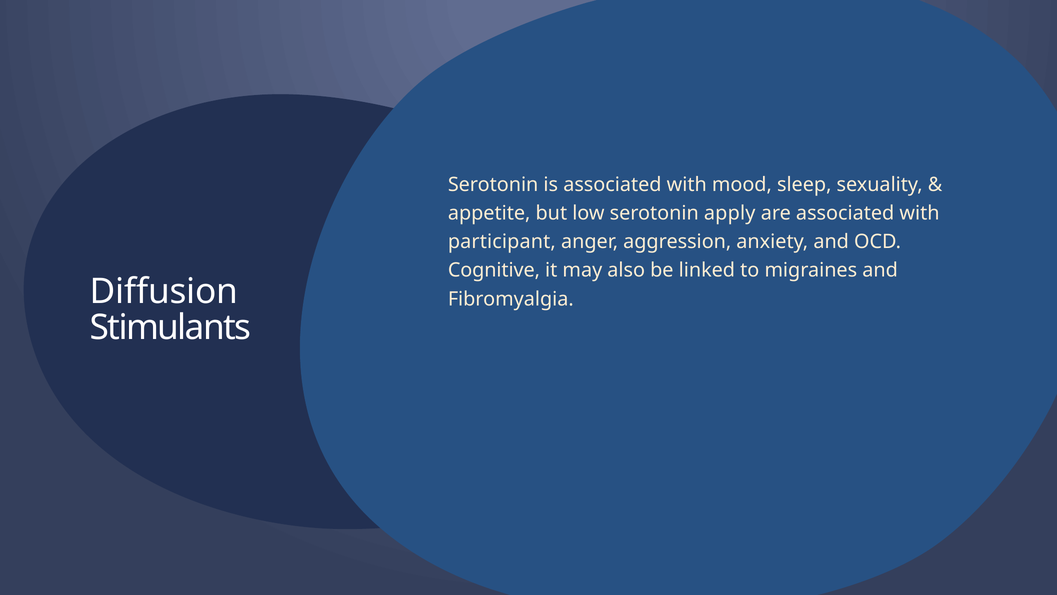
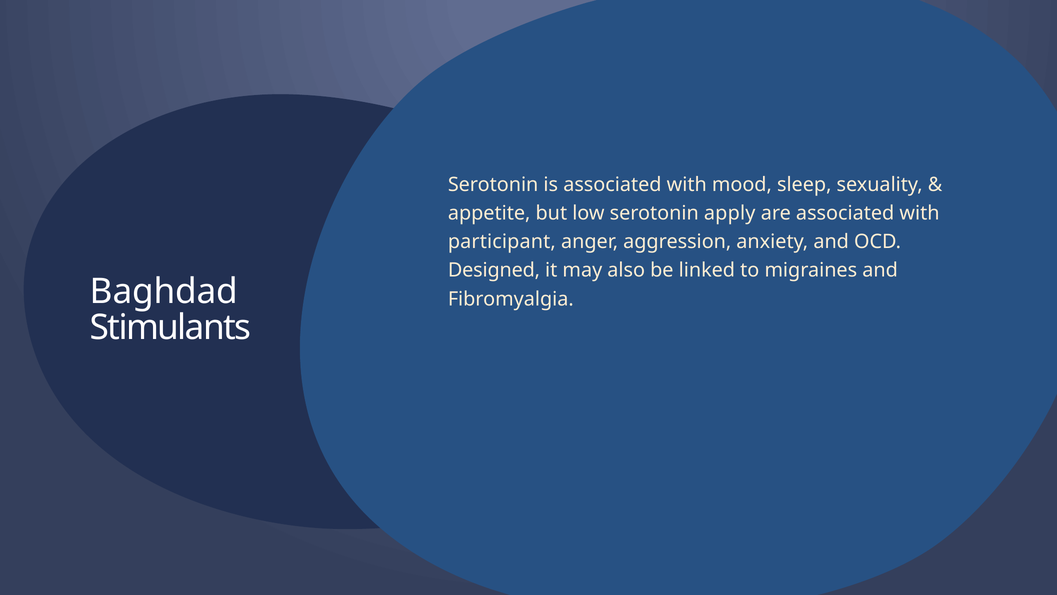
Cognitive: Cognitive -> Designed (494, 270)
Diffusion: Diffusion -> Baghdad (164, 291)
